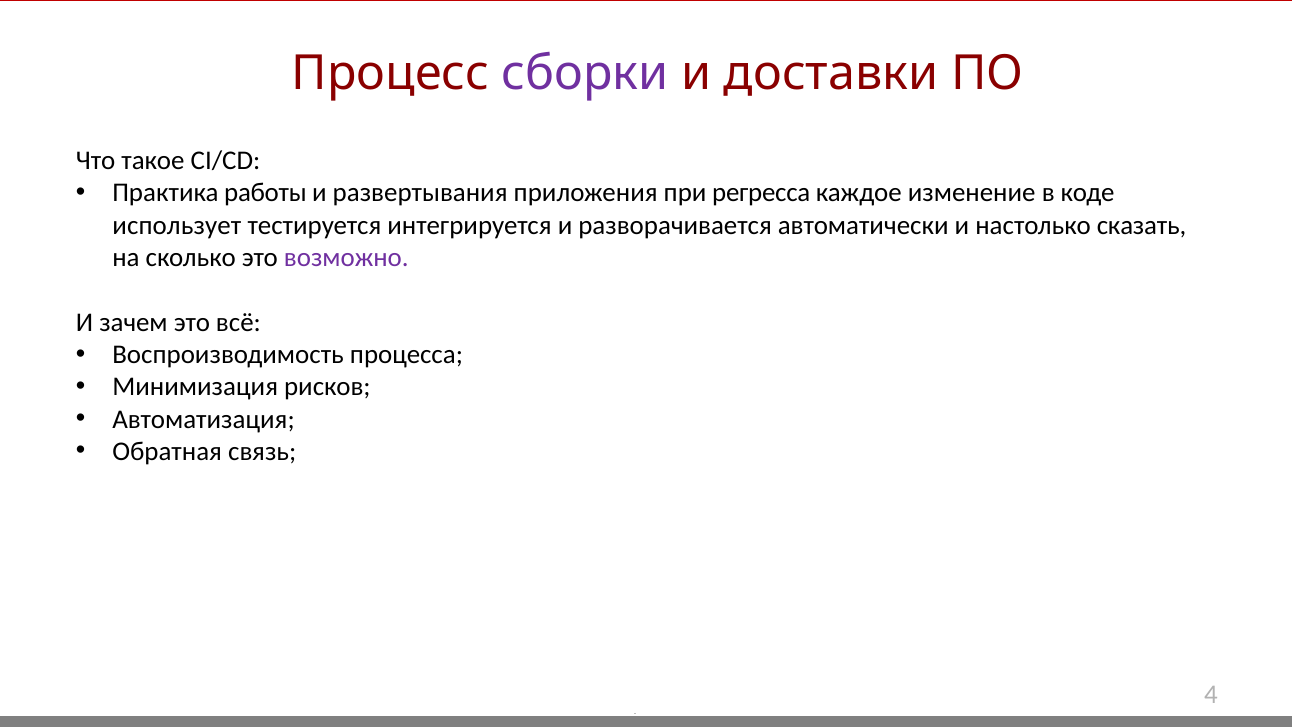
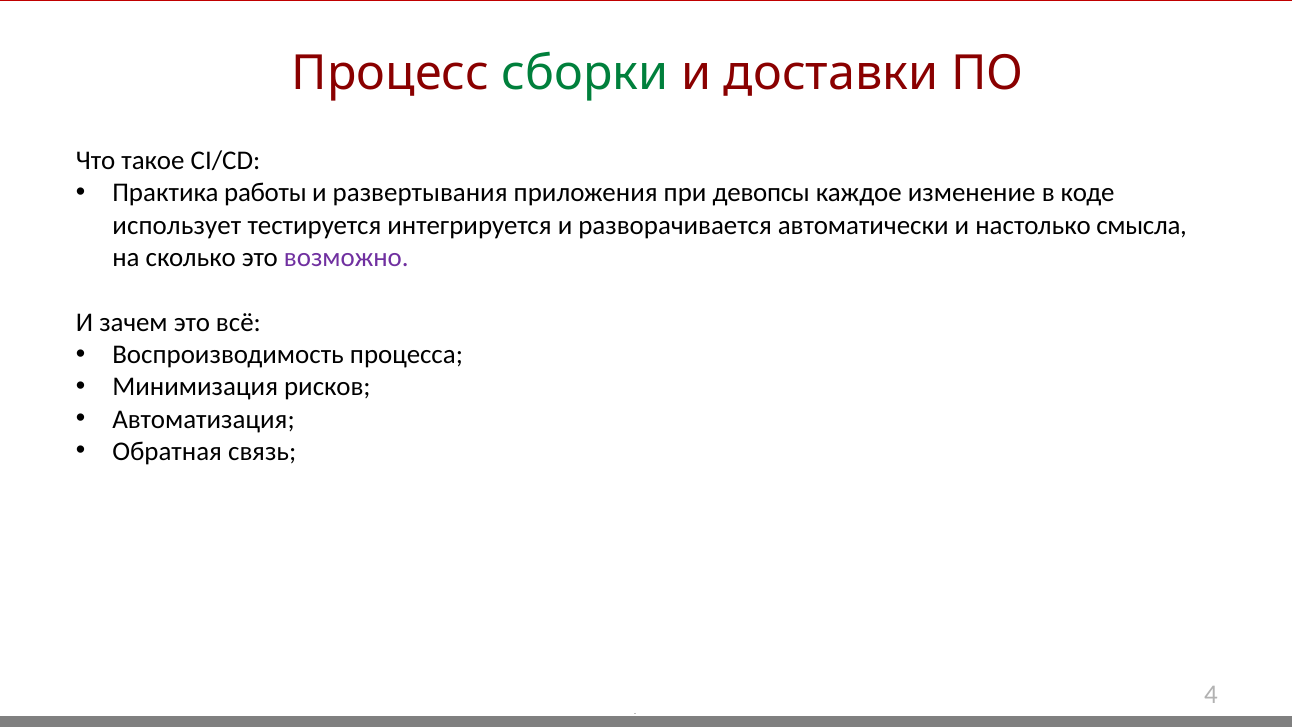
сборки colour: purple -> green (585, 74)
регресса: регресса -> девопсы (761, 193)
сказать: сказать -> смысла (1142, 225)
